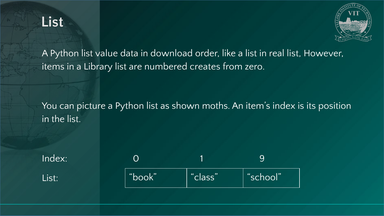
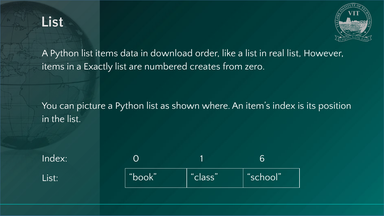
list value: value -> items (107, 53)
Library: Library -> Exactly (98, 67)
moths: moths -> where (216, 106)
9: 9 -> 6 (262, 158)
